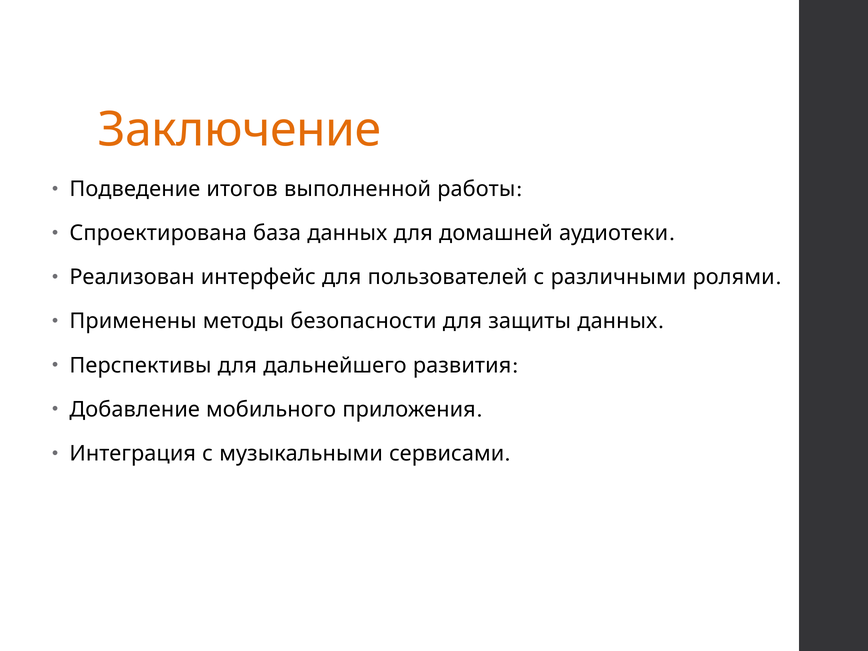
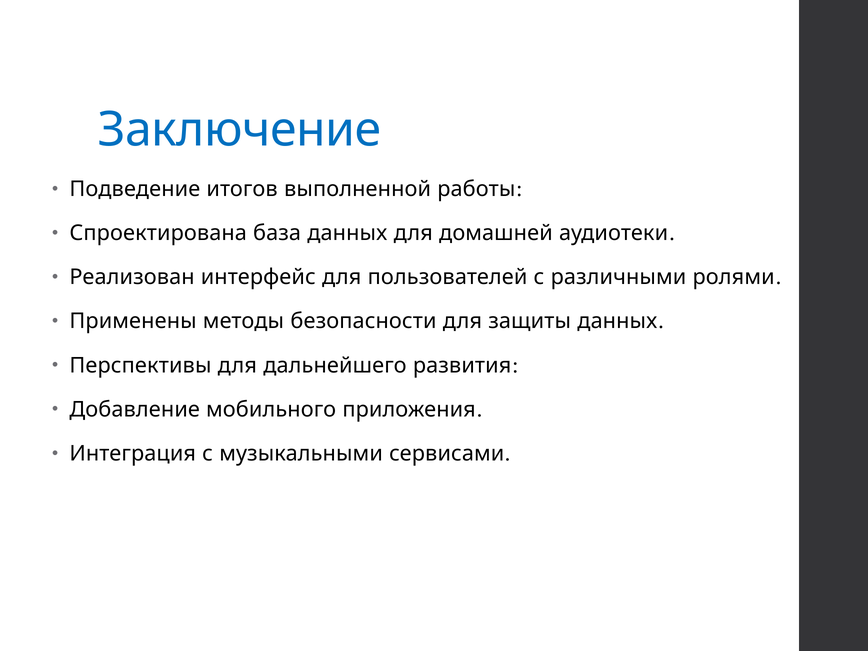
Заключение colour: orange -> blue (240, 130)
